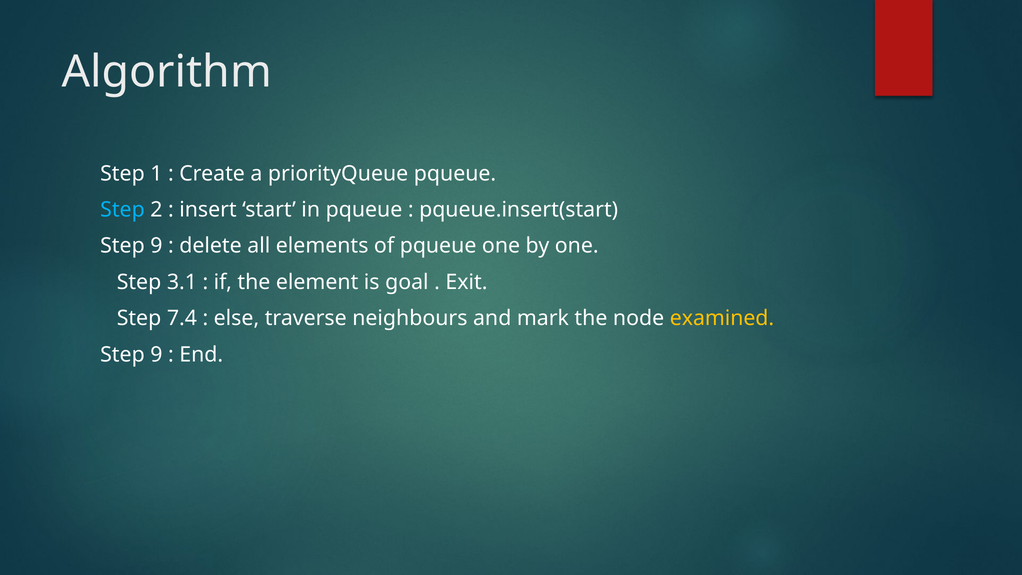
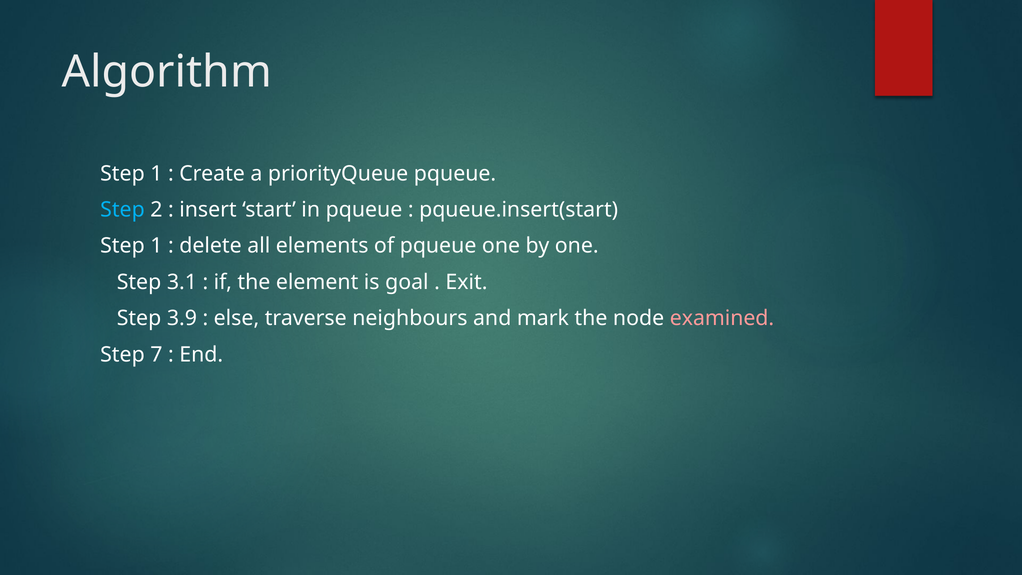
9: 9 -> 1 (156, 246)
7.4: 7.4 -> 3.9 (182, 318)
examined colour: yellow -> pink (722, 318)
9: 9 -> 7 (156, 355)
